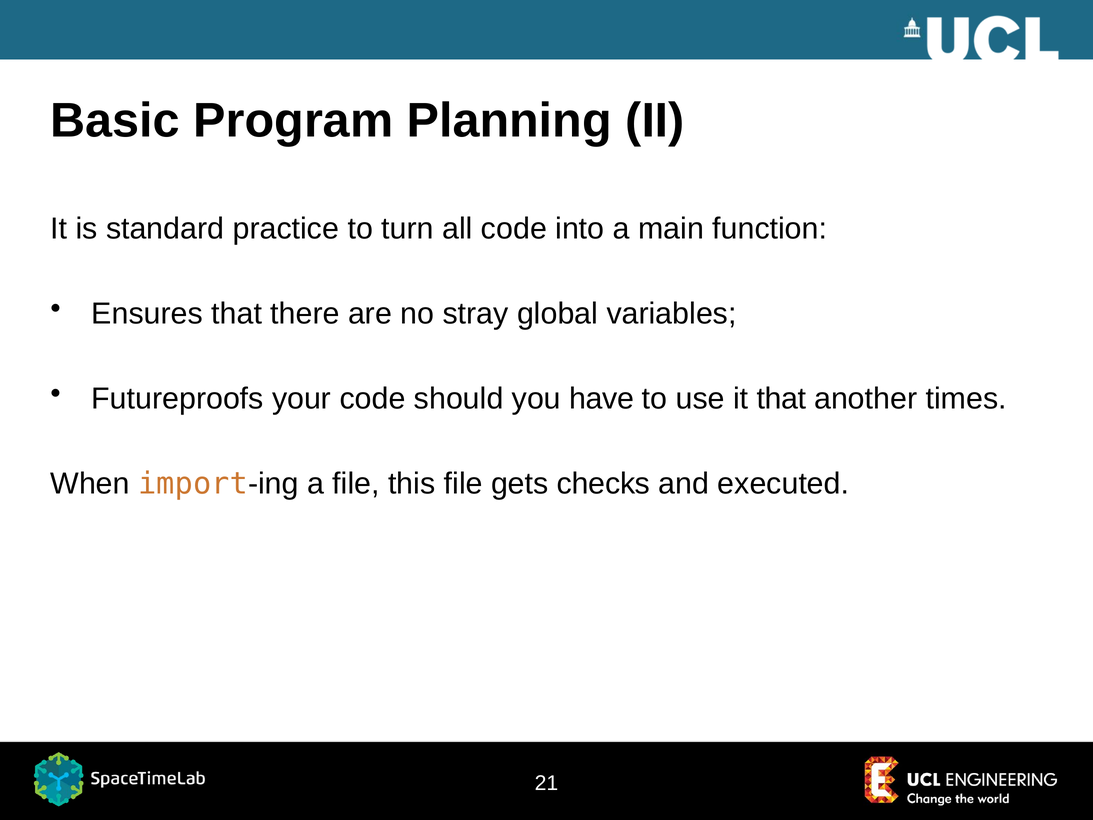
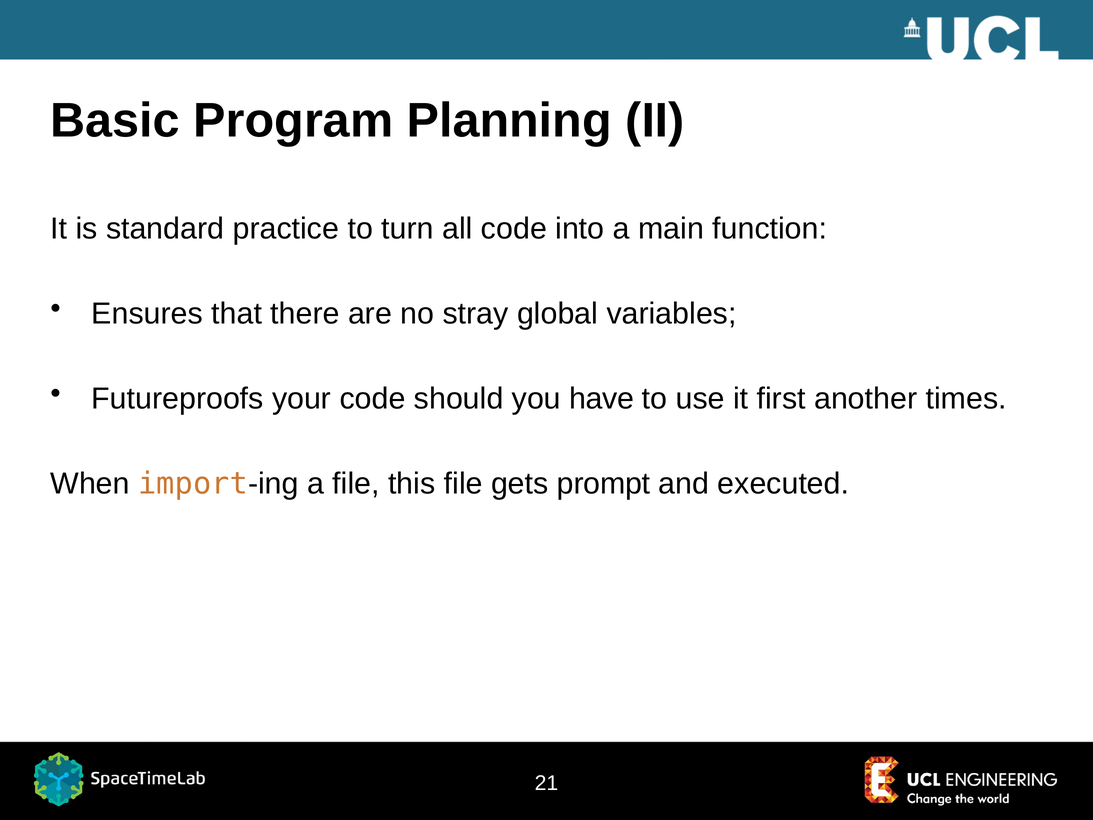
it that: that -> first (781, 399)
checks: checks -> prompt (604, 484)
